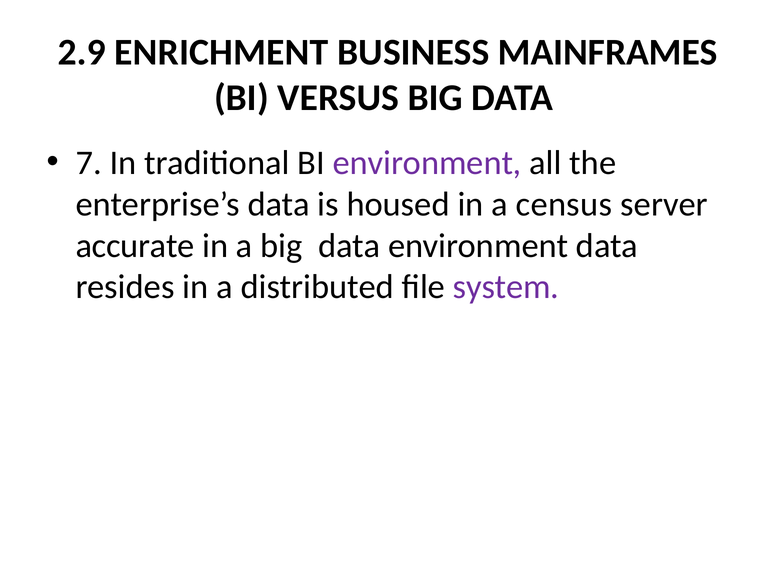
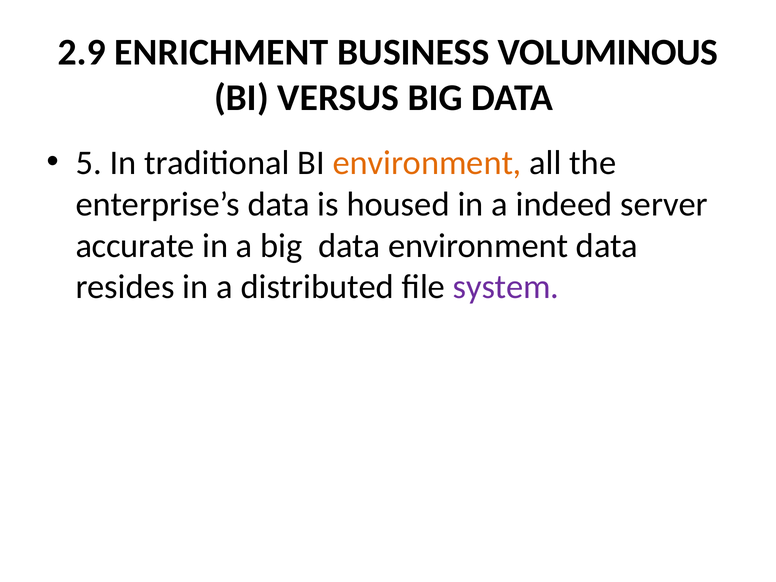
MAINFRAMES: MAINFRAMES -> VOLUMINOUS (608, 52)
7: 7 -> 5 (89, 163)
environment colour: purple -> orange (427, 163)
census: census -> indeed (564, 204)
